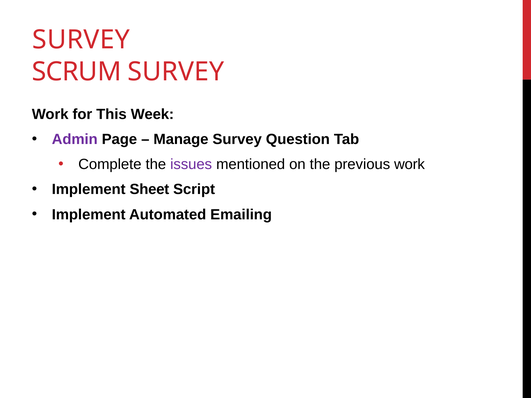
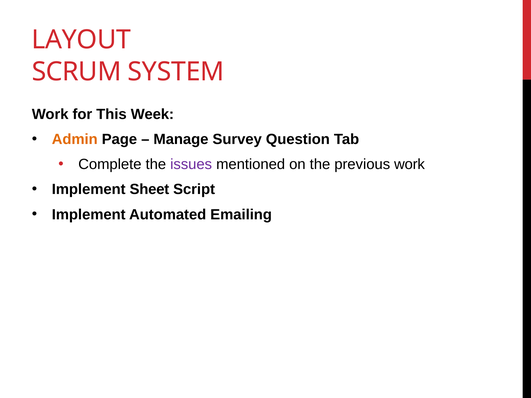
SURVEY: SURVEY -> LAYOUT (81, 40)
SCRUM SURVEY: SURVEY -> SYSTEM (176, 72)
Admin colour: purple -> orange (75, 139)
